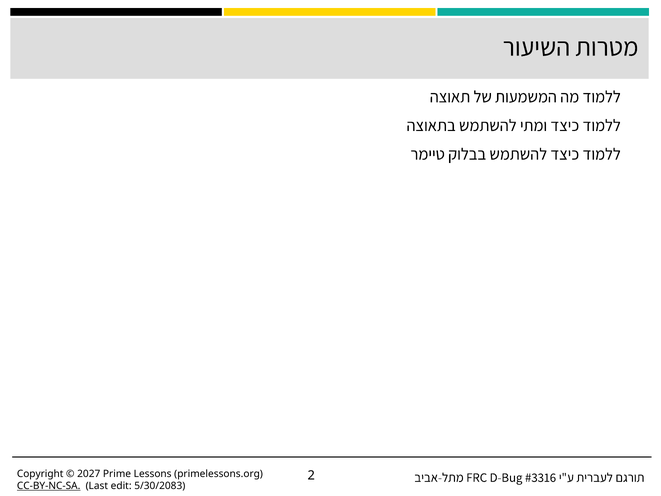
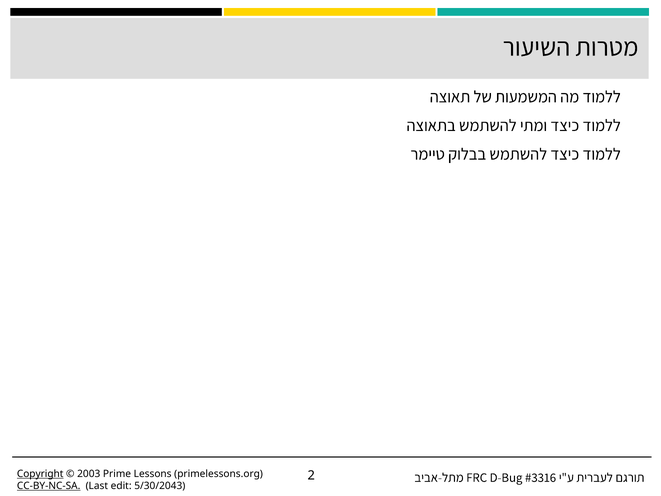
Copyright underline: none -> present (40, 474)
2027: 2027 -> 2003 (89, 474)
5/30/2083: 5/30/2083 -> 5/30/2043 (160, 486)
